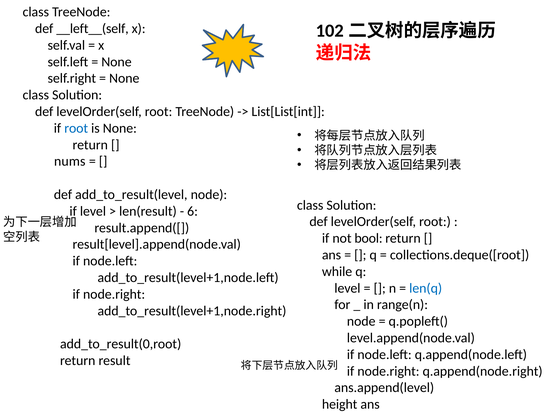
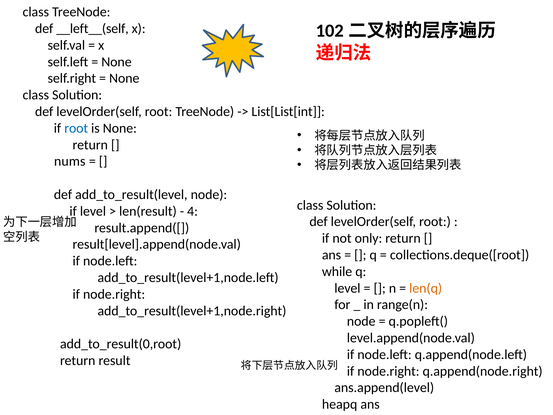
6: 6 -> 4 (193, 211)
bool: bool -> only (368, 238)
len(q colour: blue -> orange (426, 288)
height: height -> heapq (340, 404)
